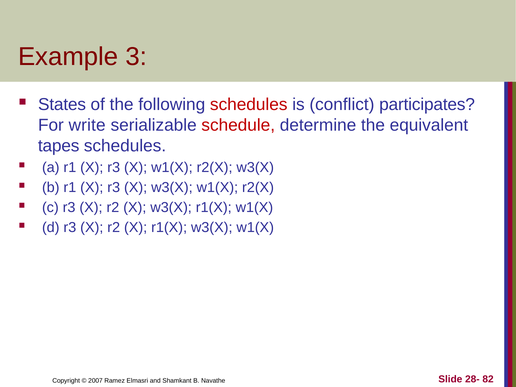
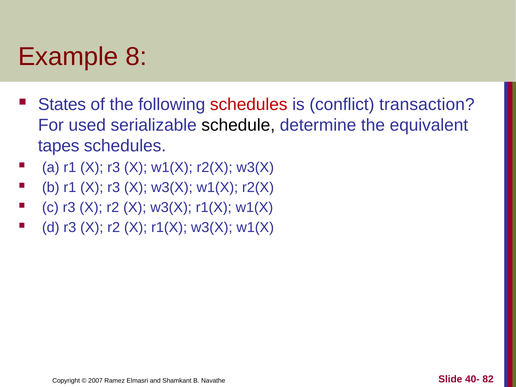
3: 3 -> 8 (136, 57)
participates: participates -> transaction (427, 104)
write: write -> used (87, 125)
schedule colour: red -> black (238, 125)
28-: 28- -> 40- (472, 379)
